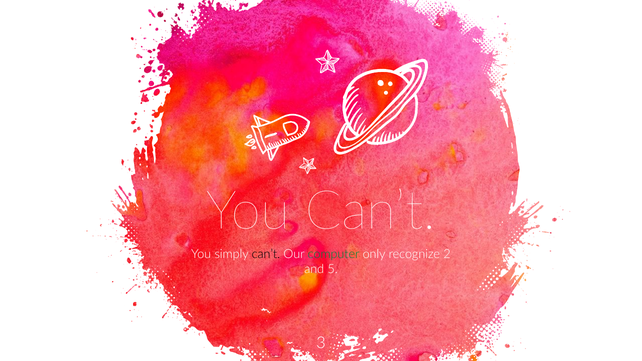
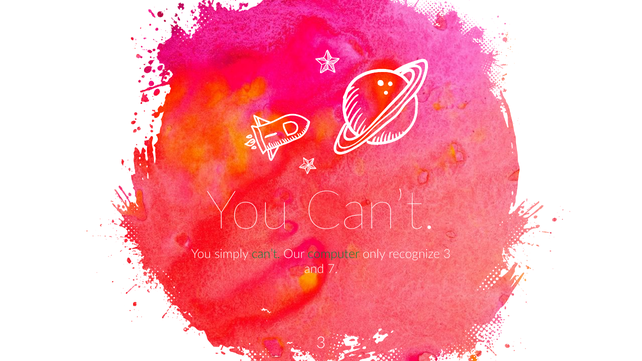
can’t colour: black -> green (266, 254)
recognize 2: 2 -> 3 (447, 254)
5: 5 -> 7 (333, 269)
